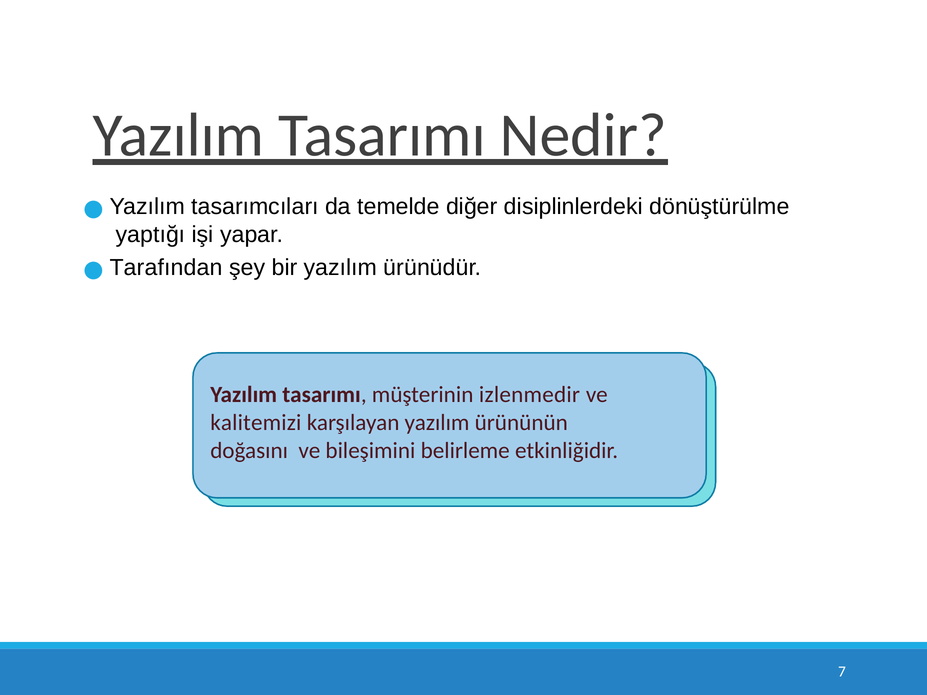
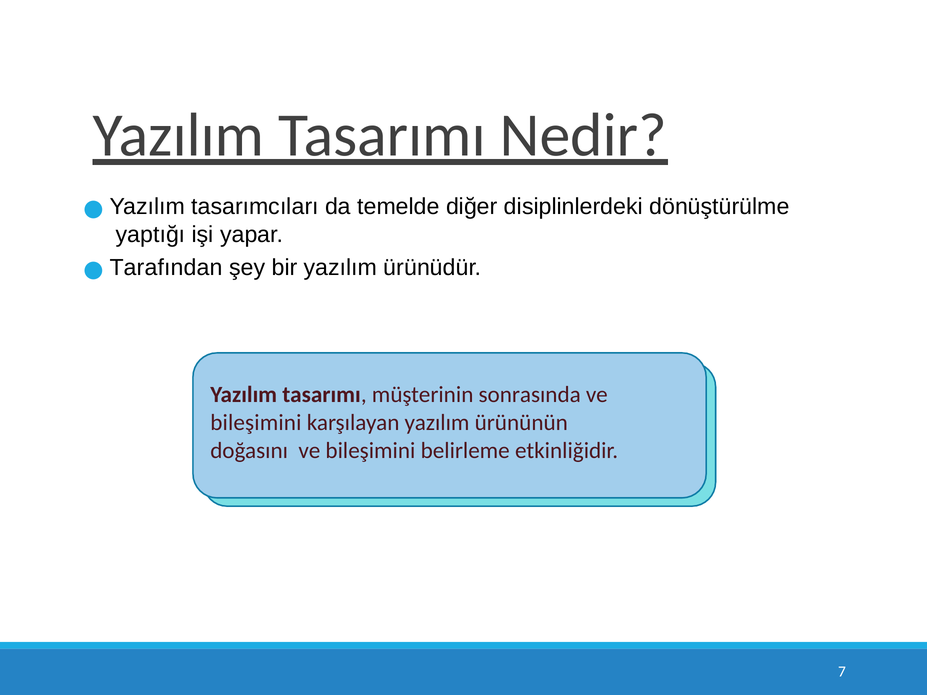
izlenmedir: izlenmedir -> sonrasında (530, 395)
kalitemizi: kalitemizi -> bileşimini (256, 423)
